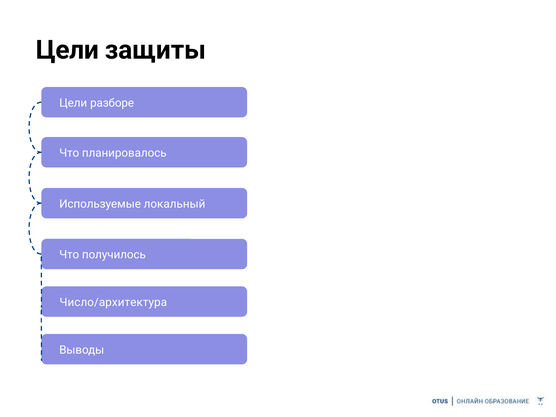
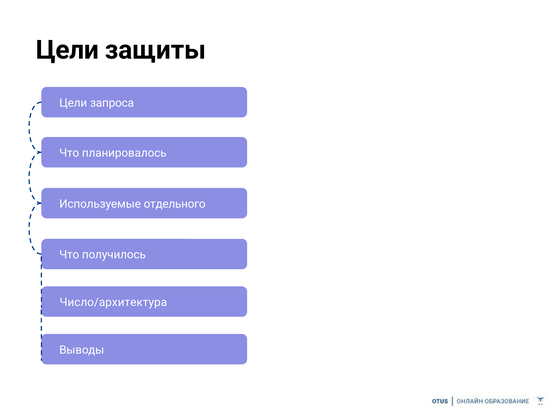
разборе: разборе -> запроса (112, 103)
локальный: локальный -> отдельного (175, 204)
